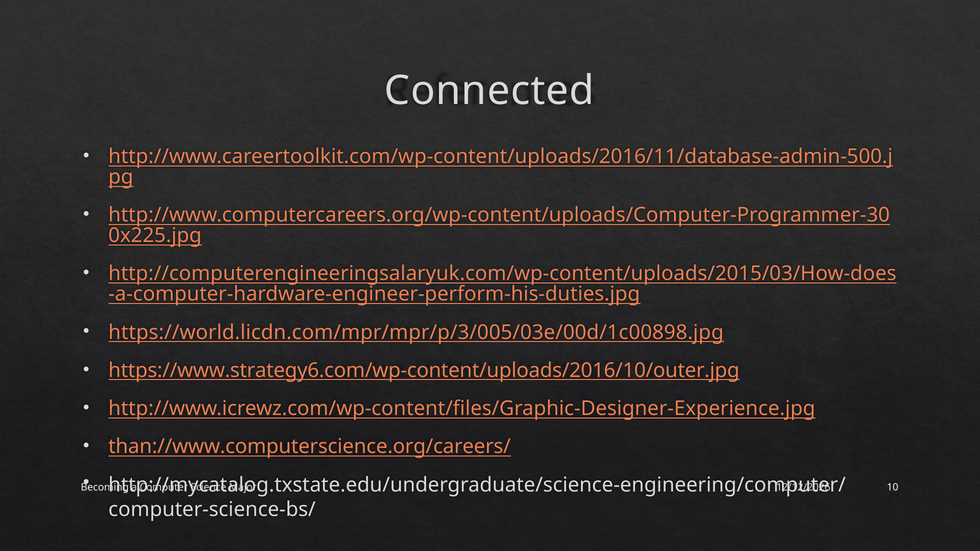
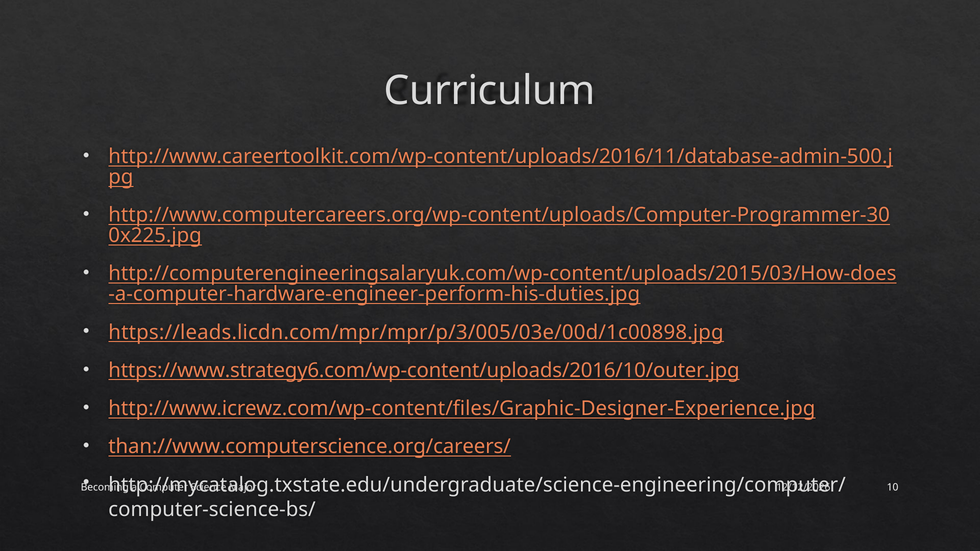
Connected: Connected -> Curriculum (490, 91)
https://world.licdn.com/mpr/mpr/p/3/005/03e/00d/1c00898.jpg: https://world.licdn.com/mpr/mpr/p/3/005/03e/00d/1c00898.jpg -> https://leads.licdn.com/mpr/mpr/p/3/005/03e/00d/1c00898.jpg (416, 332)
